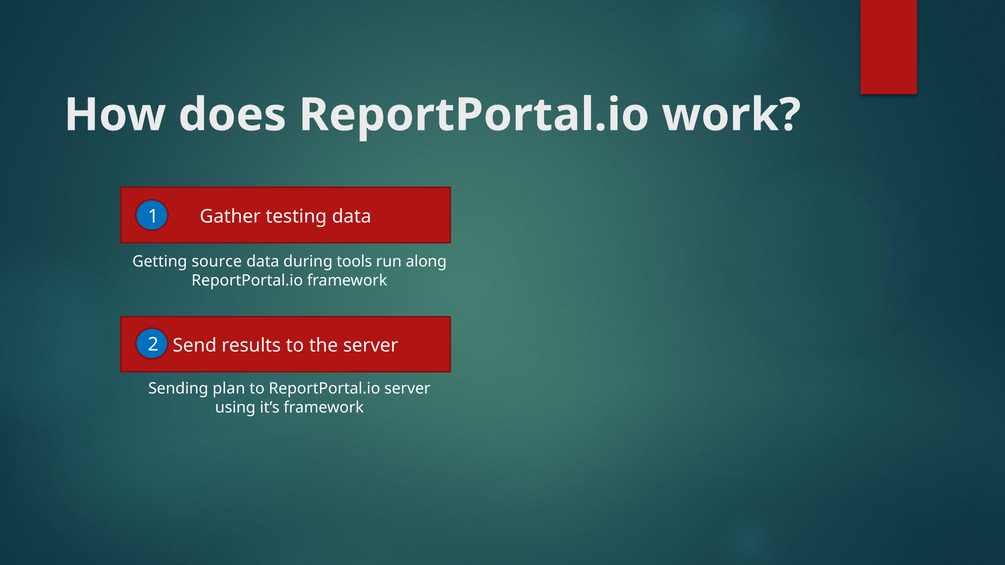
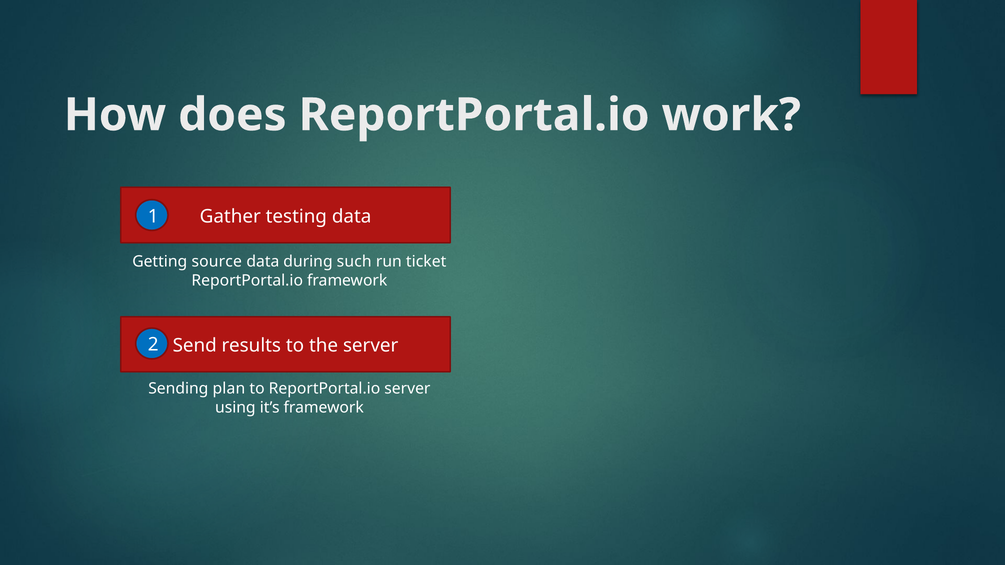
tools: tools -> such (354, 262)
along: along -> ticket (426, 262)
